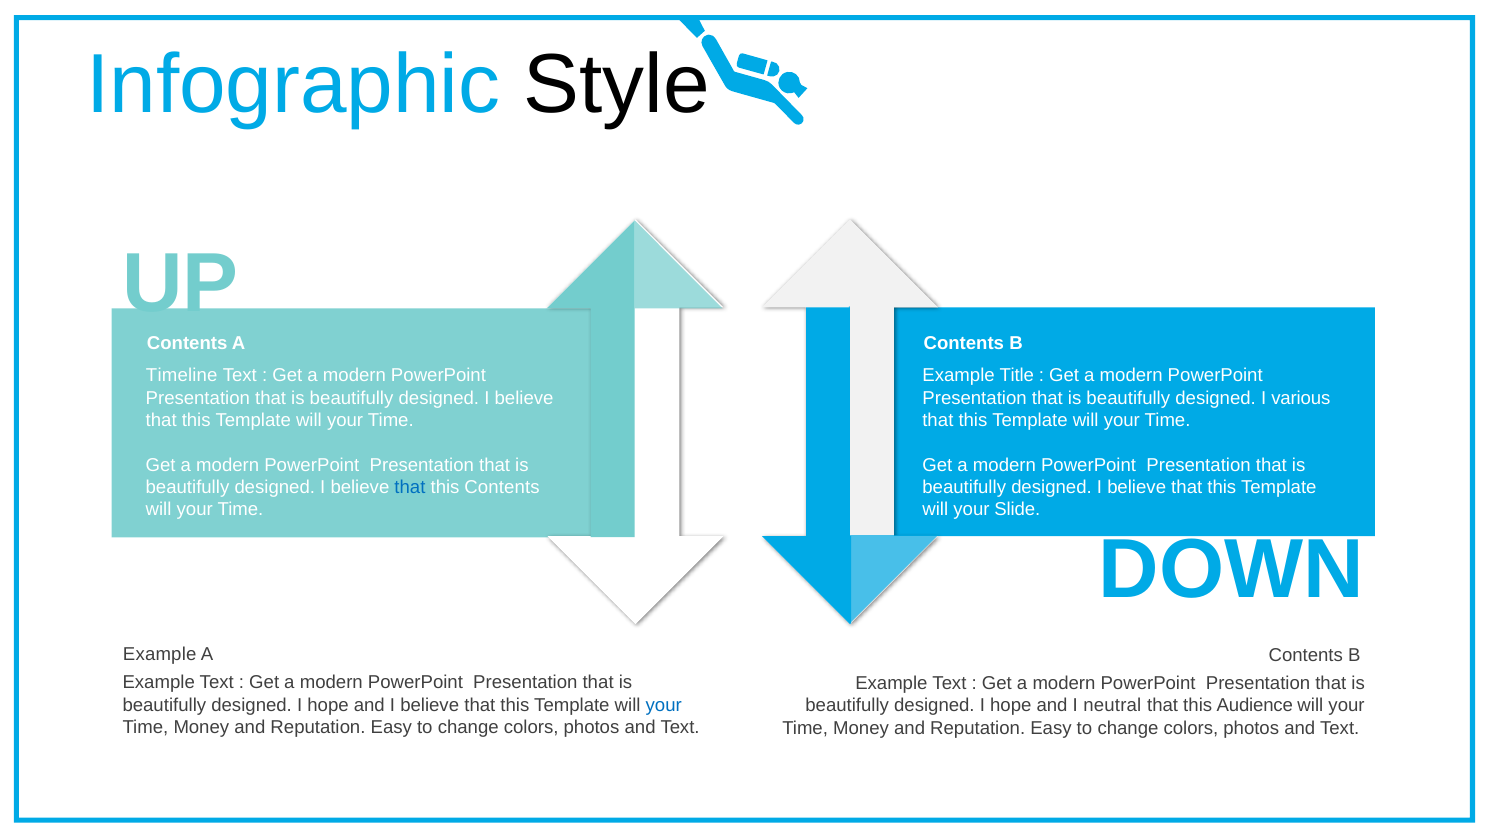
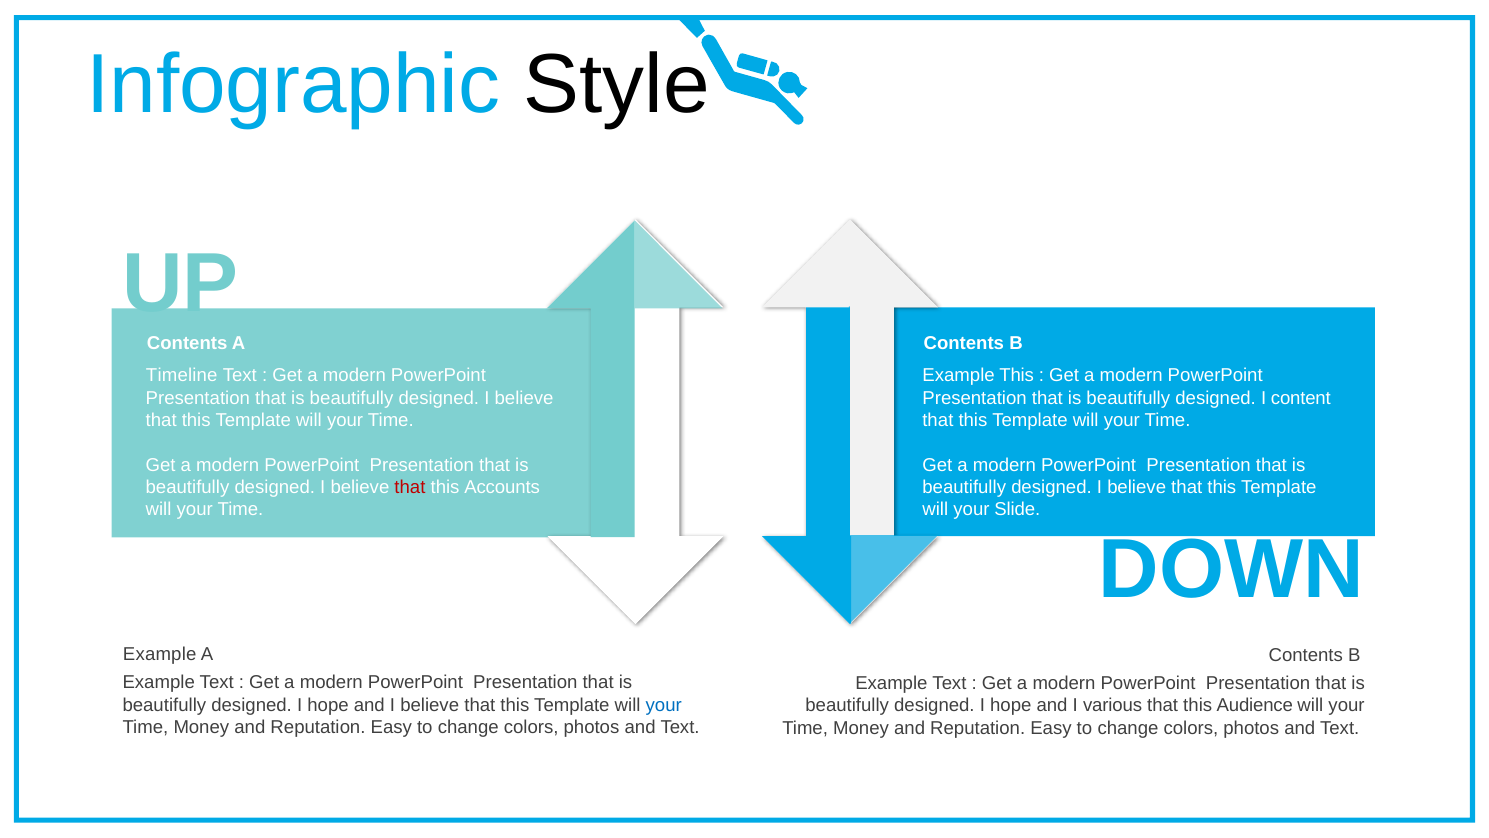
Example Title: Title -> This (1017, 375)
various: various -> content (1301, 398)
that colour: blue -> red (410, 487)
this Contents: Contents -> Accounts (502, 487)
neutral: neutral -> various (1113, 705)
